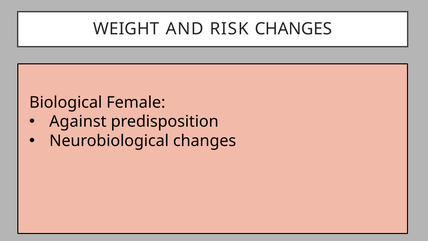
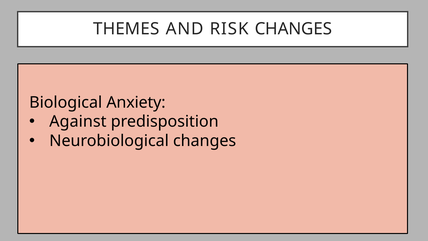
WEIGHT: WEIGHT -> THEMES (126, 29)
Female: Female -> Anxiety (136, 102)
